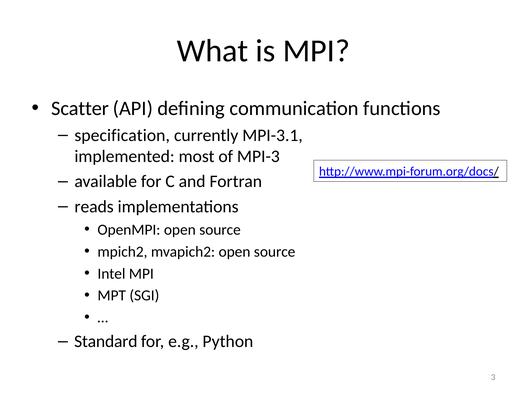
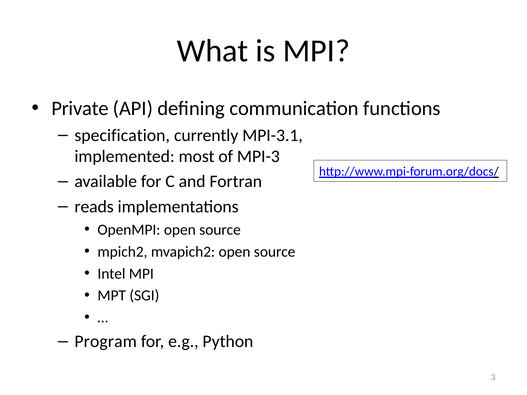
Scatter: Scatter -> Private (80, 109)
Standard: Standard -> Program (106, 342)
